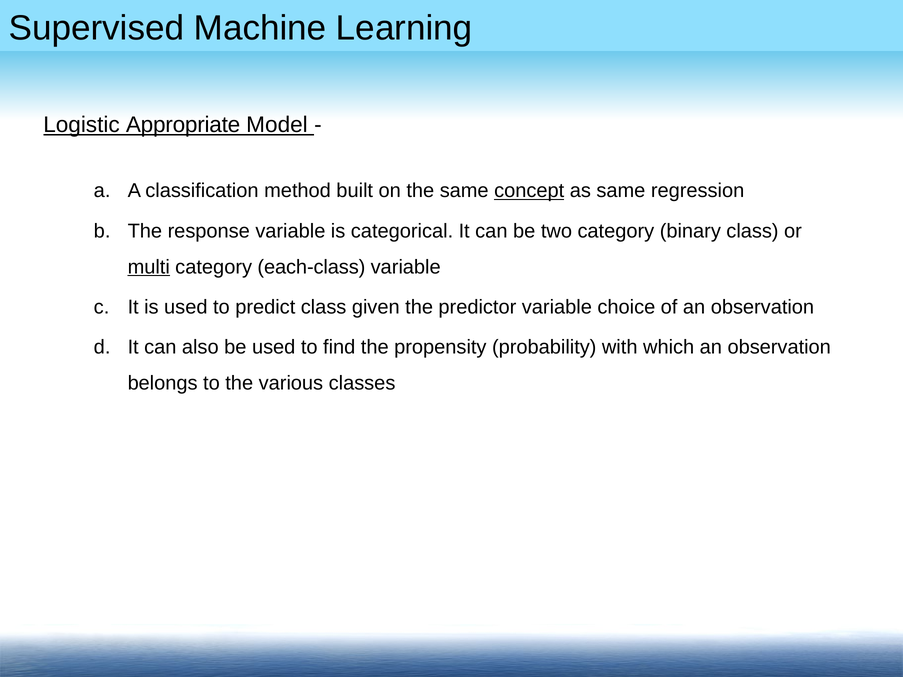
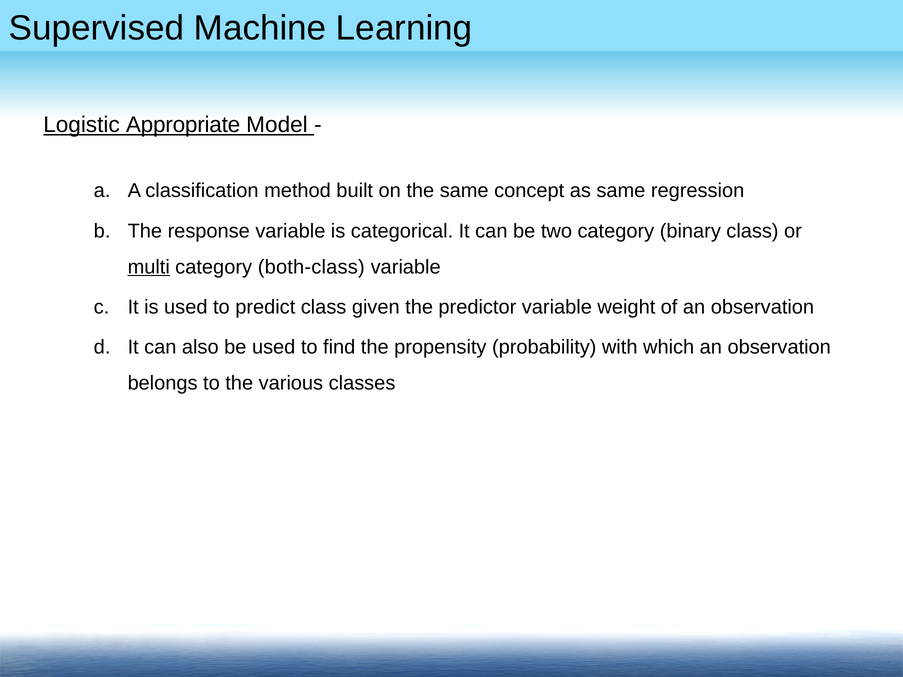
concept underline: present -> none (529, 191)
each-class: each-class -> both-class (311, 267)
choice: choice -> weight (626, 307)
